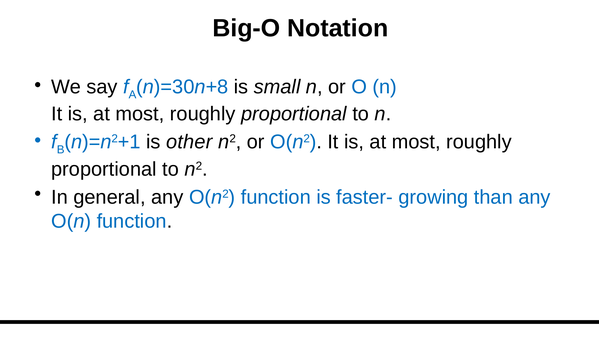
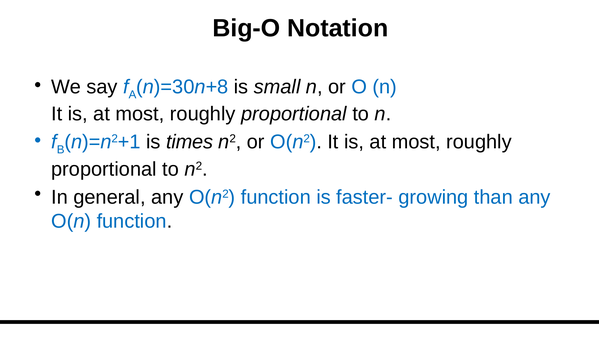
other: other -> times (190, 142)
